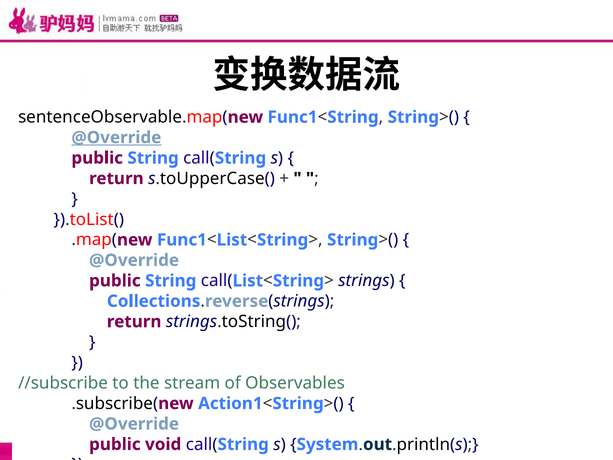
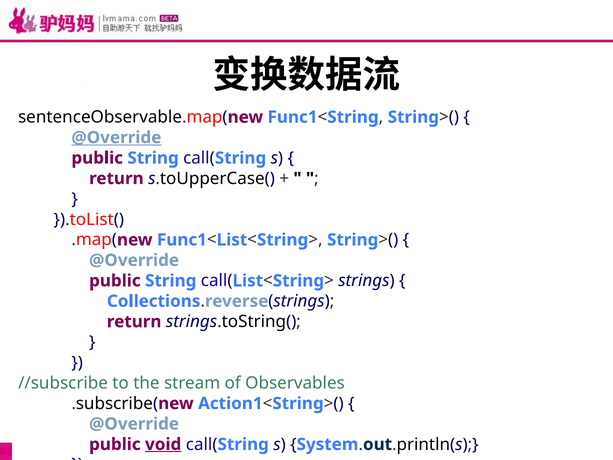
void underline: none -> present (163, 444)
